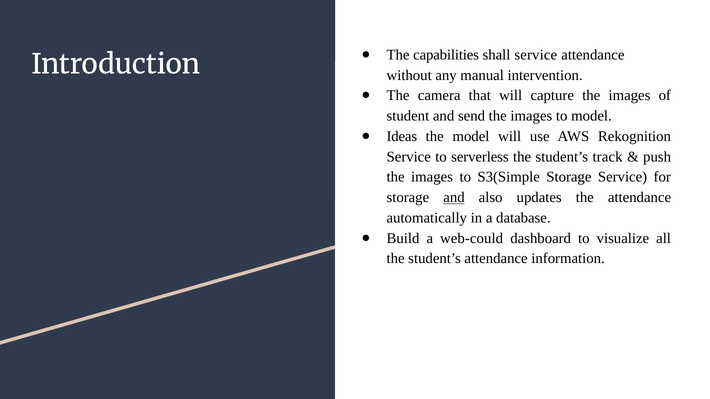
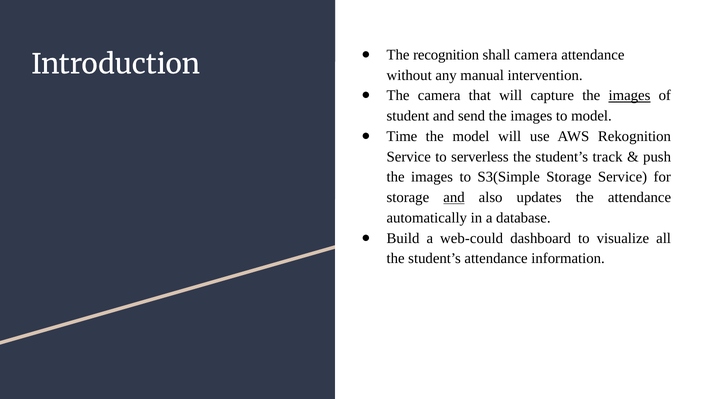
capabilities: capabilities -> recognition (446, 55)
shall service: service -> camera (536, 55)
images underline: none -> present (630, 96)
Ideas: Ideas -> Time (402, 136)
